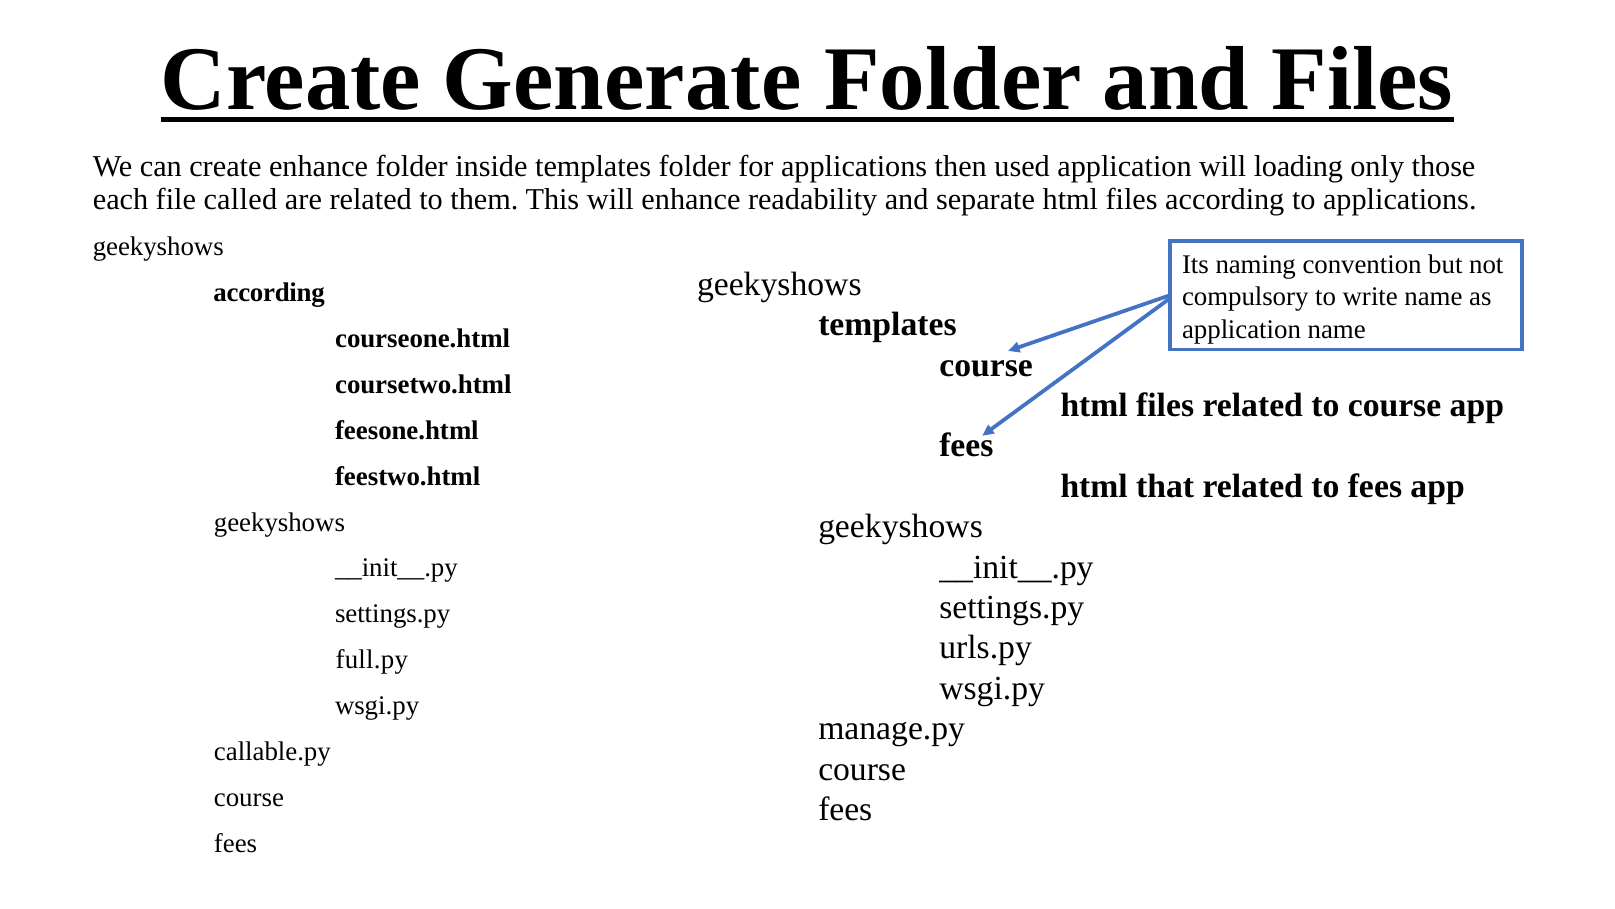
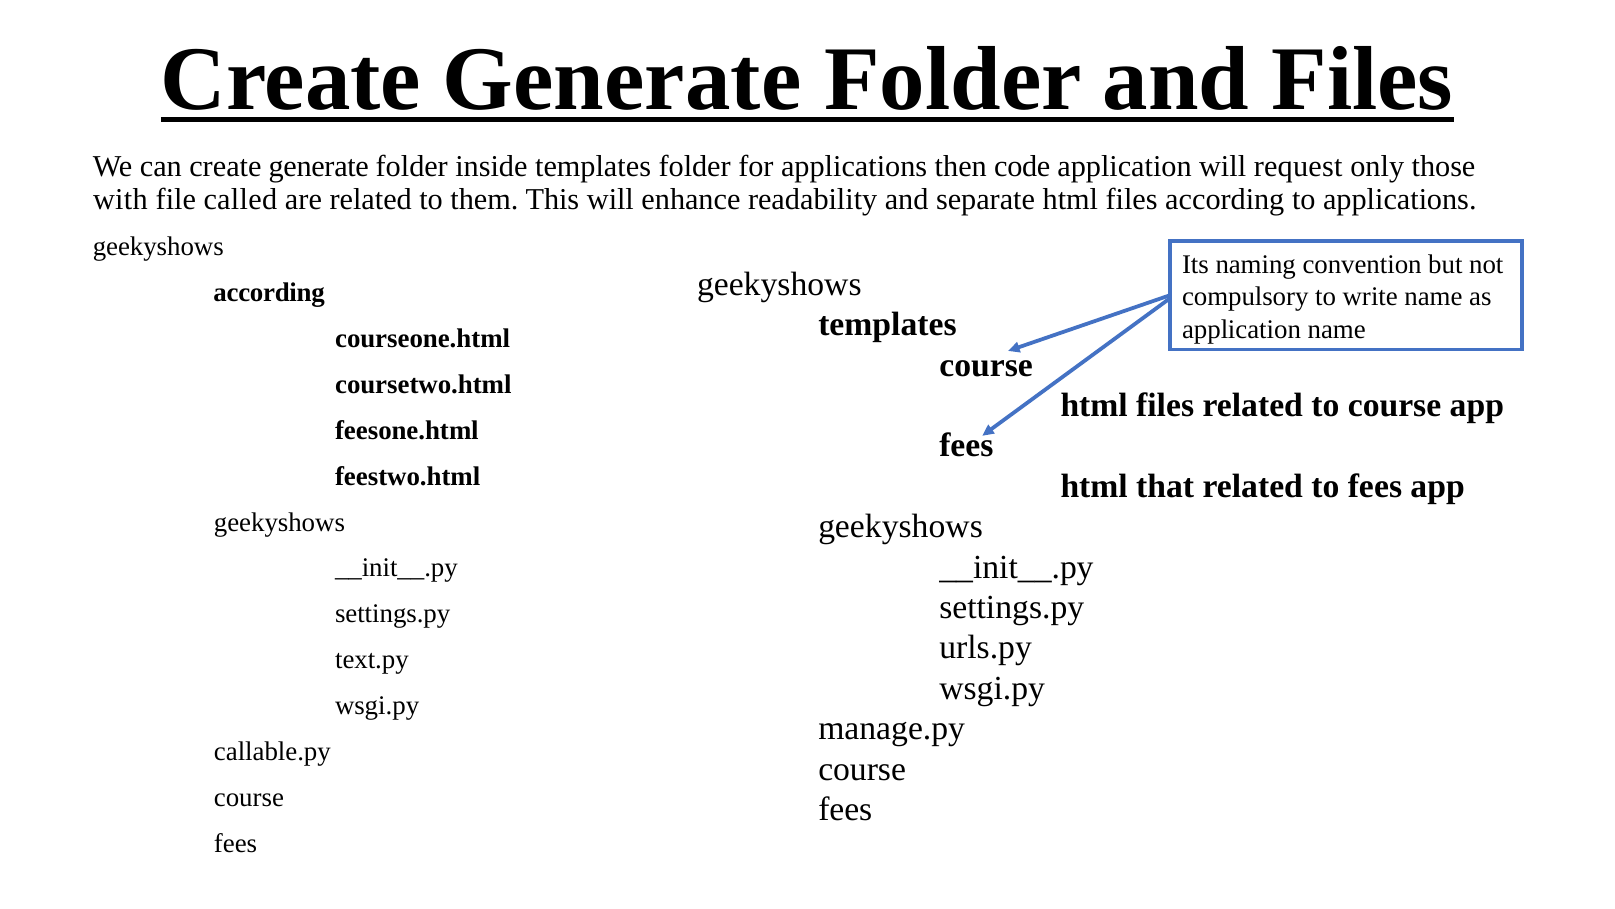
can create enhance: enhance -> generate (319, 167)
used: used -> code (1022, 167)
loading: loading -> request (1298, 167)
each: each -> with (120, 199)
full.py: full.py -> text.py (372, 659)
